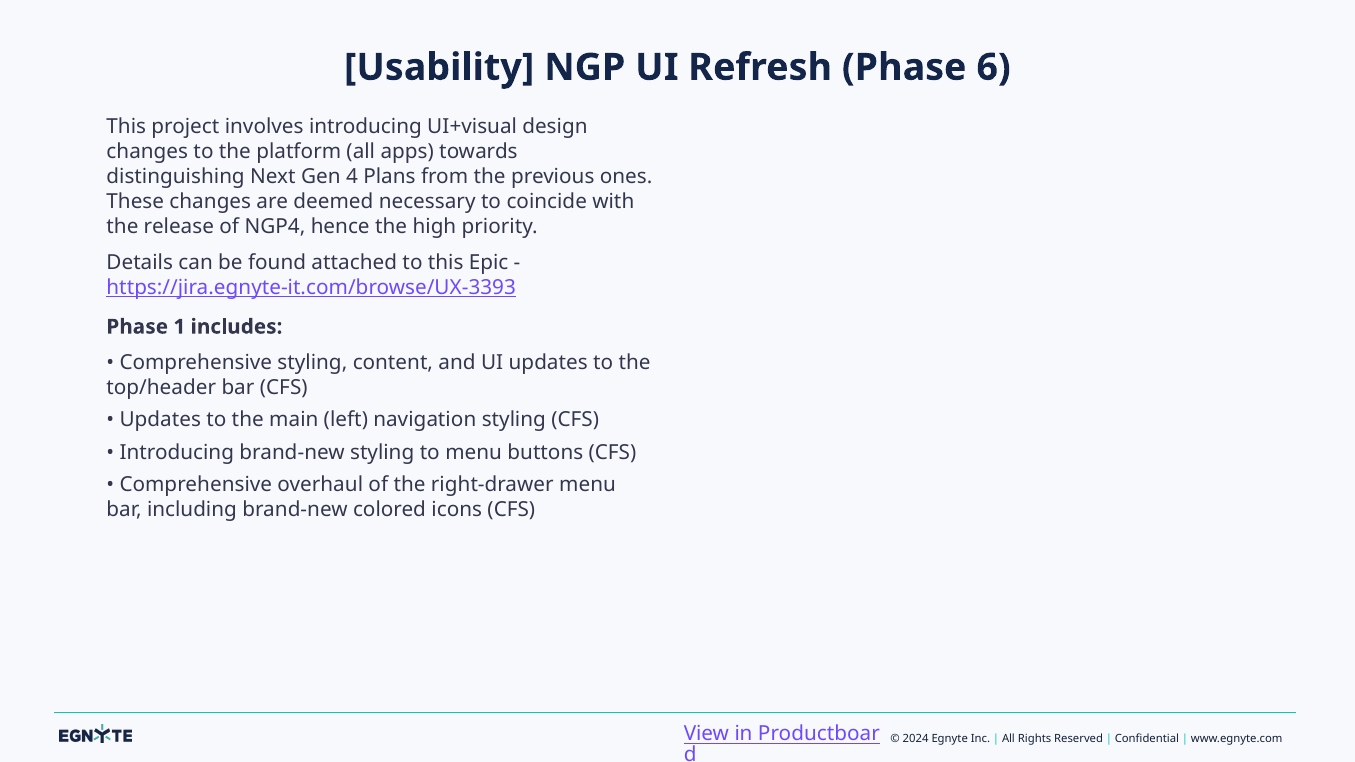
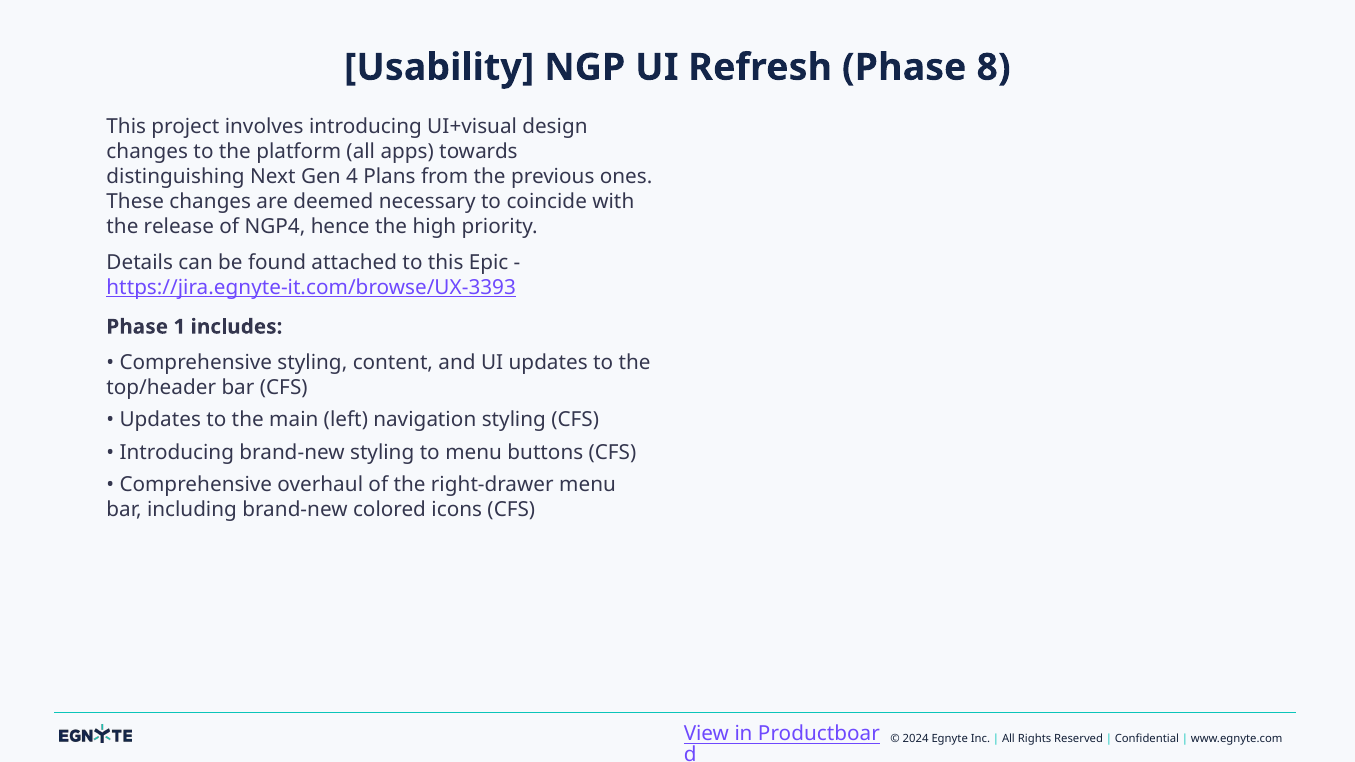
6: 6 -> 8 (994, 67)
